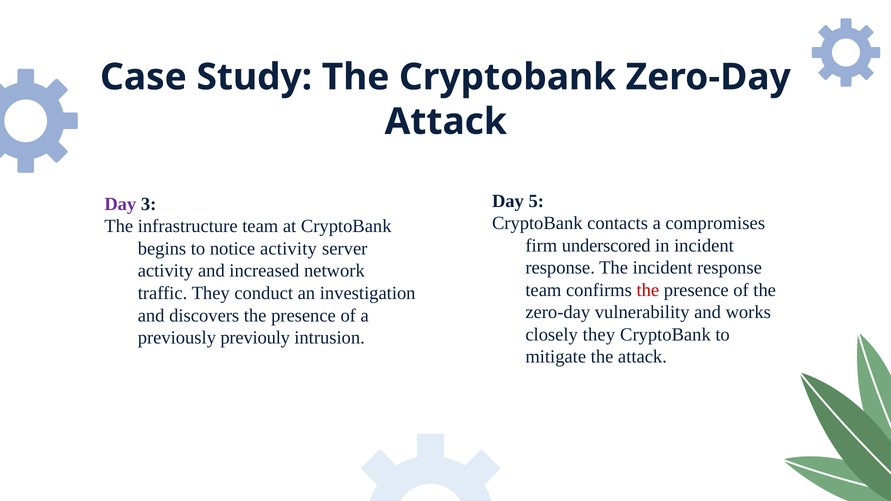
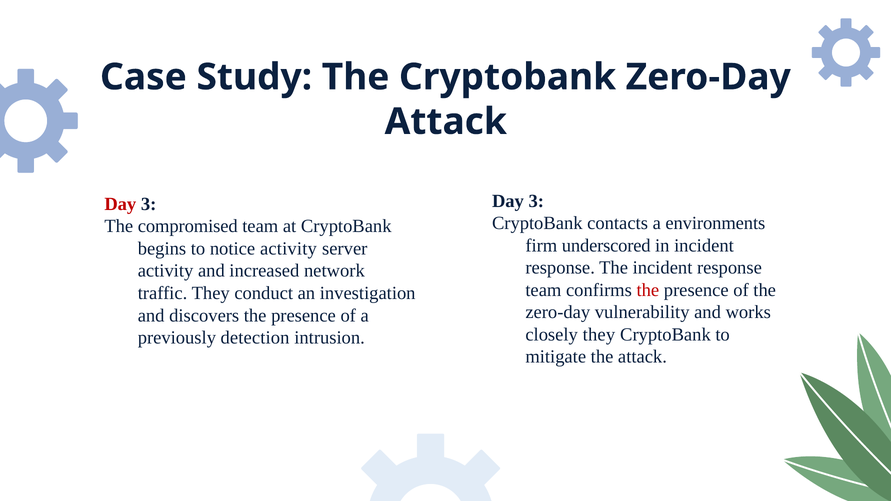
5: 5 -> 3 (536, 201)
Day colour: purple -> red (120, 204)
compromises: compromises -> environments (715, 223)
infrastructure: infrastructure -> compromised (188, 226)
previouly: previouly -> detection (255, 338)
